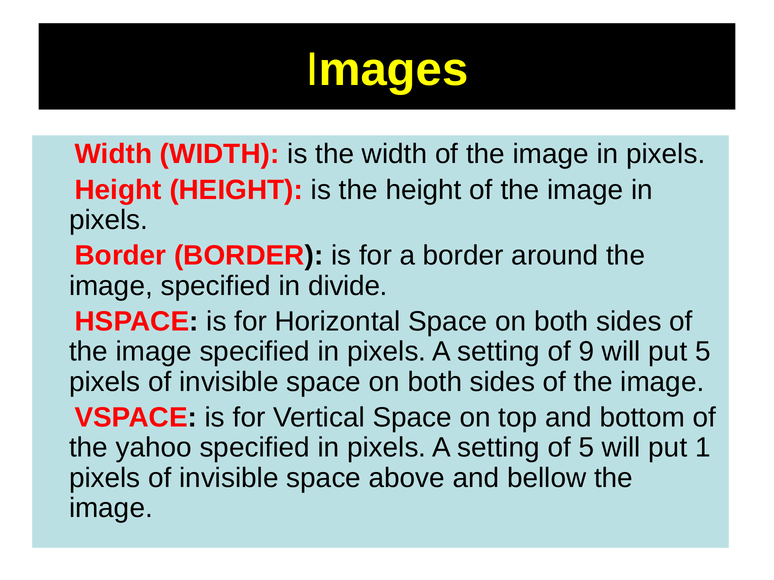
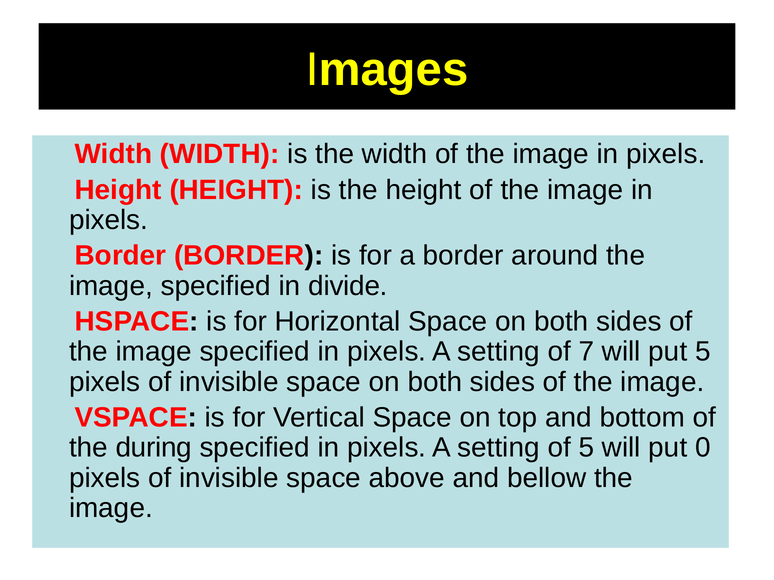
9: 9 -> 7 (586, 352)
yahoo: yahoo -> during (154, 448)
1: 1 -> 0 (703, 448)
